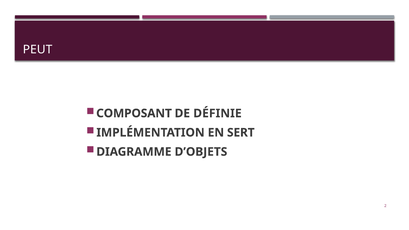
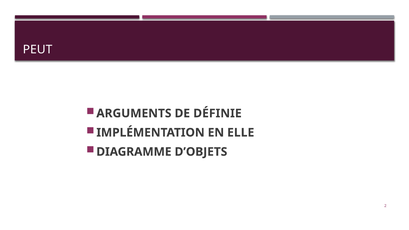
COMPOSANT: COMPOSANT -> ARGUMENTS (134, 113)
SERT: SERT -> ELLE (241, 133)
